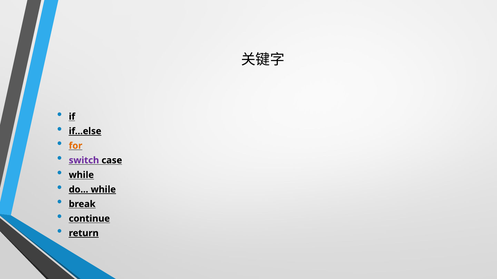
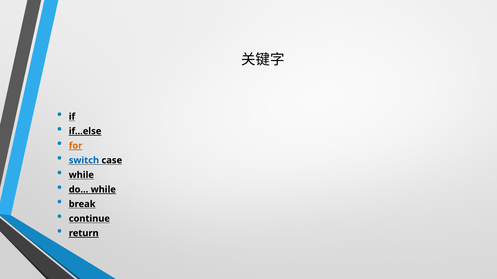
switch colour: purple -> blue (84, 161)
